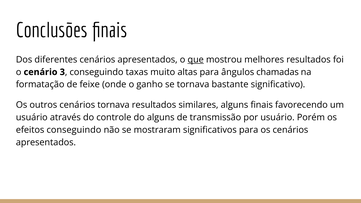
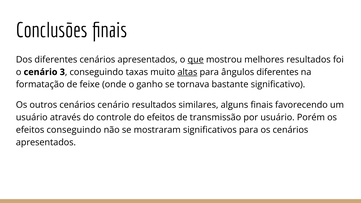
altas underline: none -> present (187, 72)
ângulos chamadas: chamadas -> diferentes (278, 72)
cenários tornava: tornava -> cenário (113, 105)
do alguns: alguns -> efeitos (161, 117)
